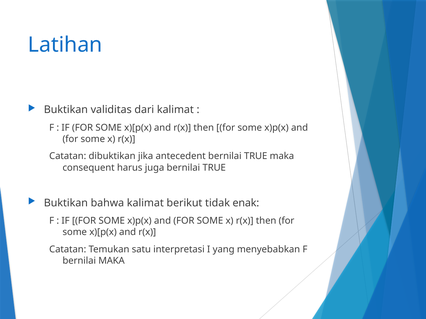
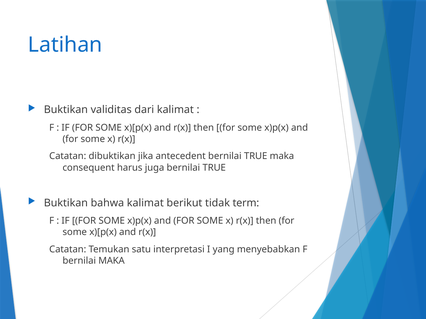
enak: enak -> term (246, 203)
